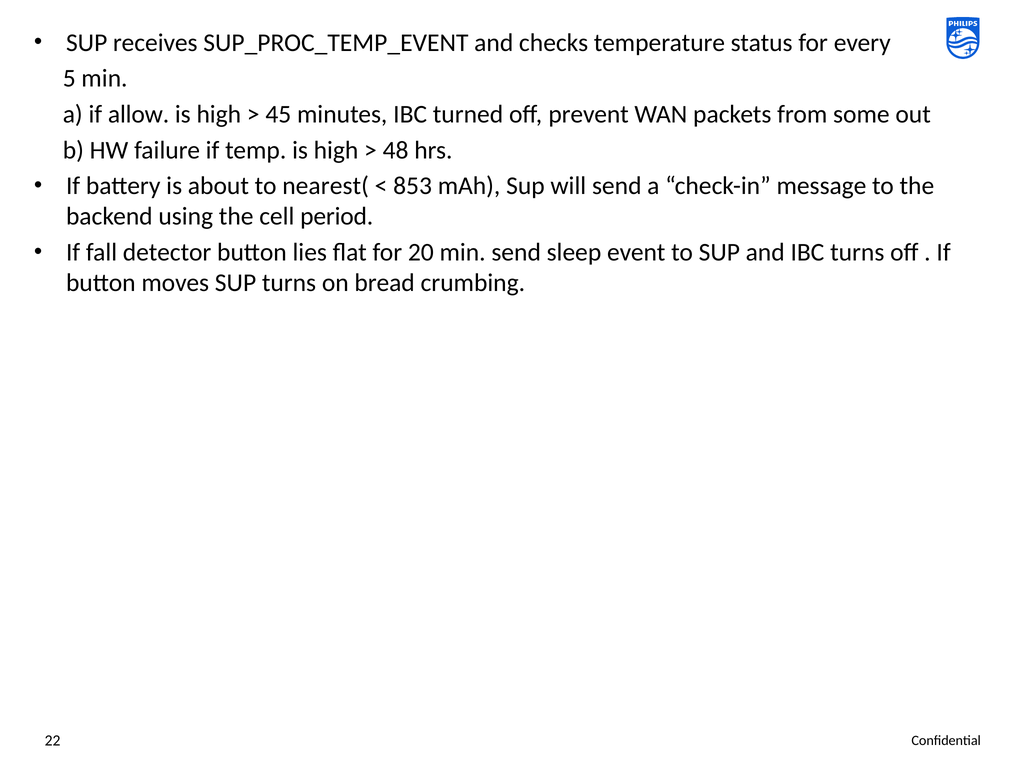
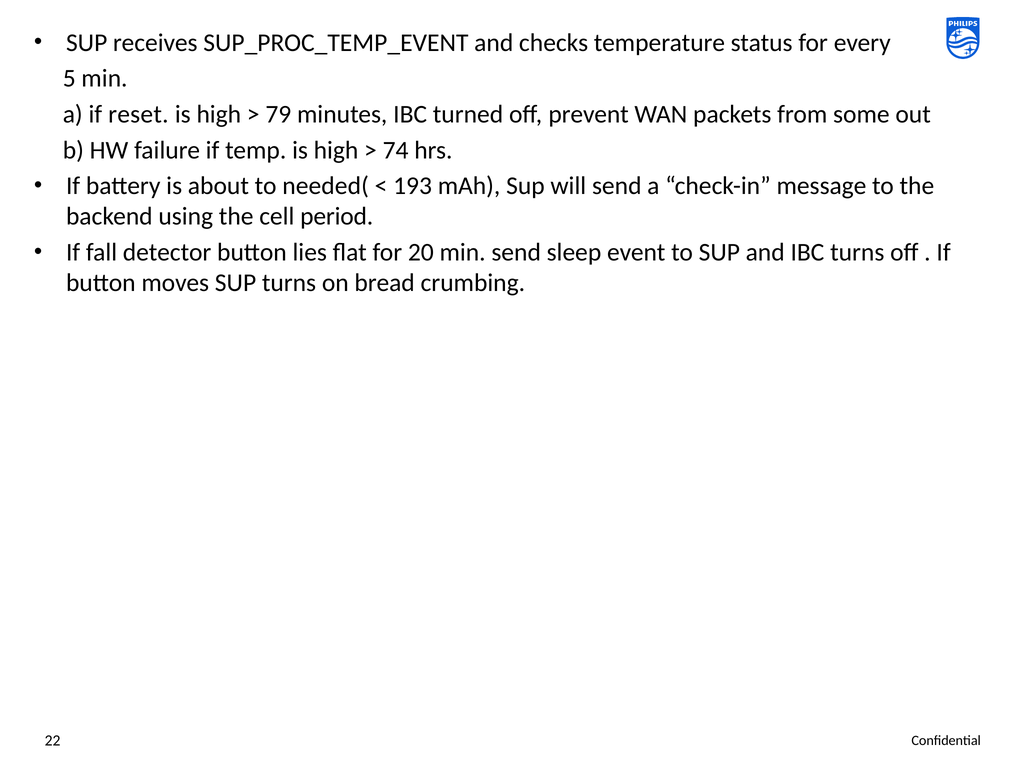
allow: allow -> reset (138, 114)
45: 45 -> 79 (278, 114)
48: 48 -> 74 (396, 150)
nearest(: nearest( -> needed( (326, 186)
853: 853 -> 193 (413, 186)
